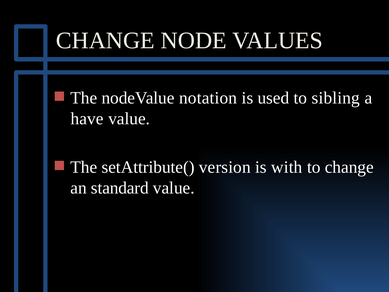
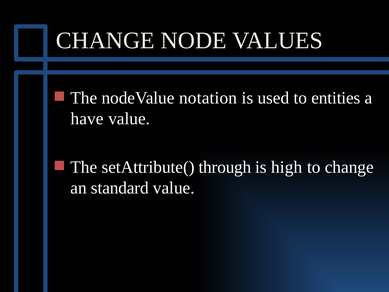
sibling: sibling -> entities (336, 98)
version: version -> through (225, 167)
with: with -> high (287, 167)
